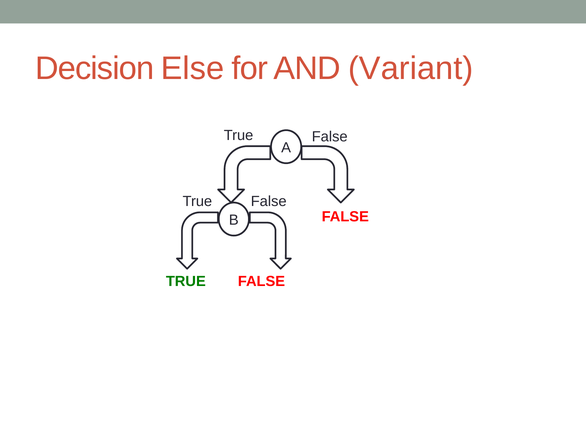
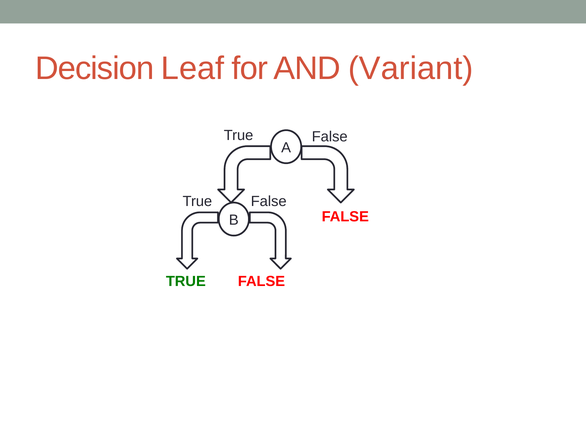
Else: Else -> Leaf (193, 68)
